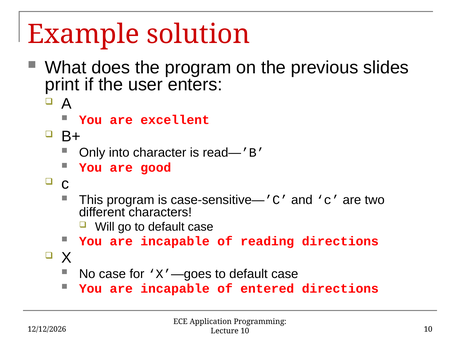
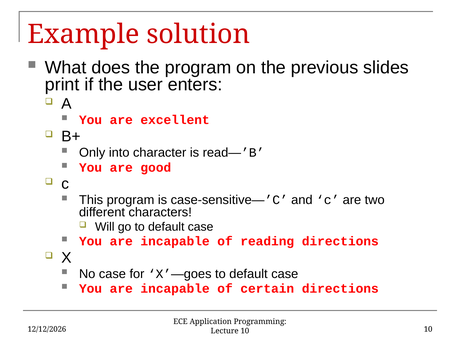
entered: entered -> certain (267, 289)
